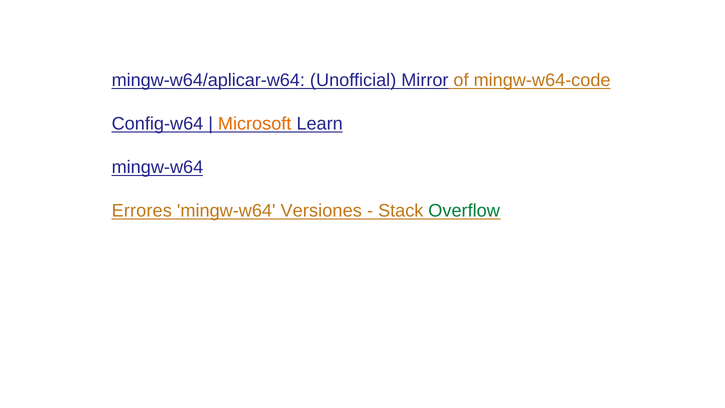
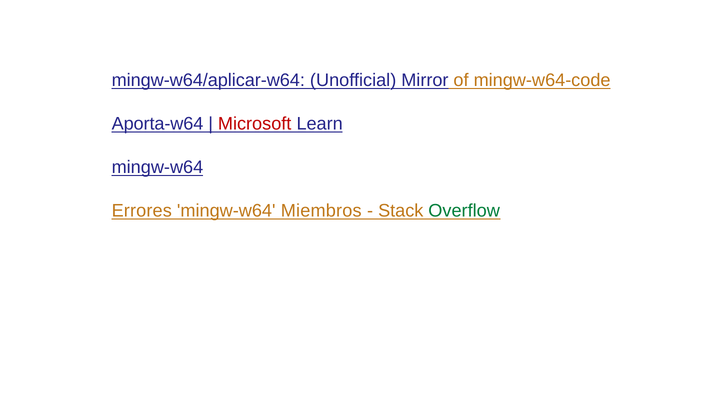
Config-w64: Config-w64 -> Aporta-w64 (158, 124)
Microsoft colour: orange -> red (255, 124)
Versiones: Versiones -> Miembros (321, 211)
